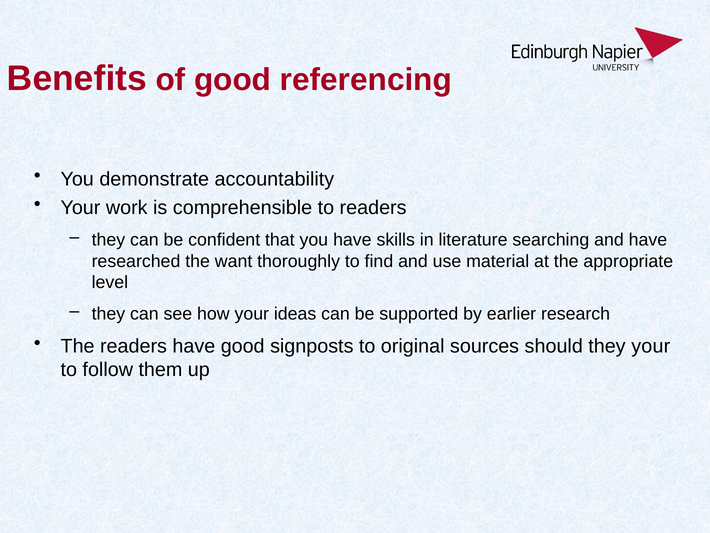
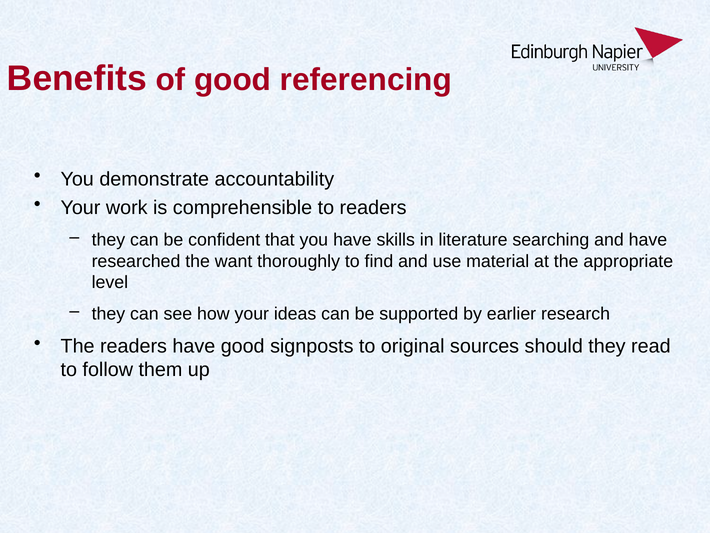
they your: your -> read (651, 346)
